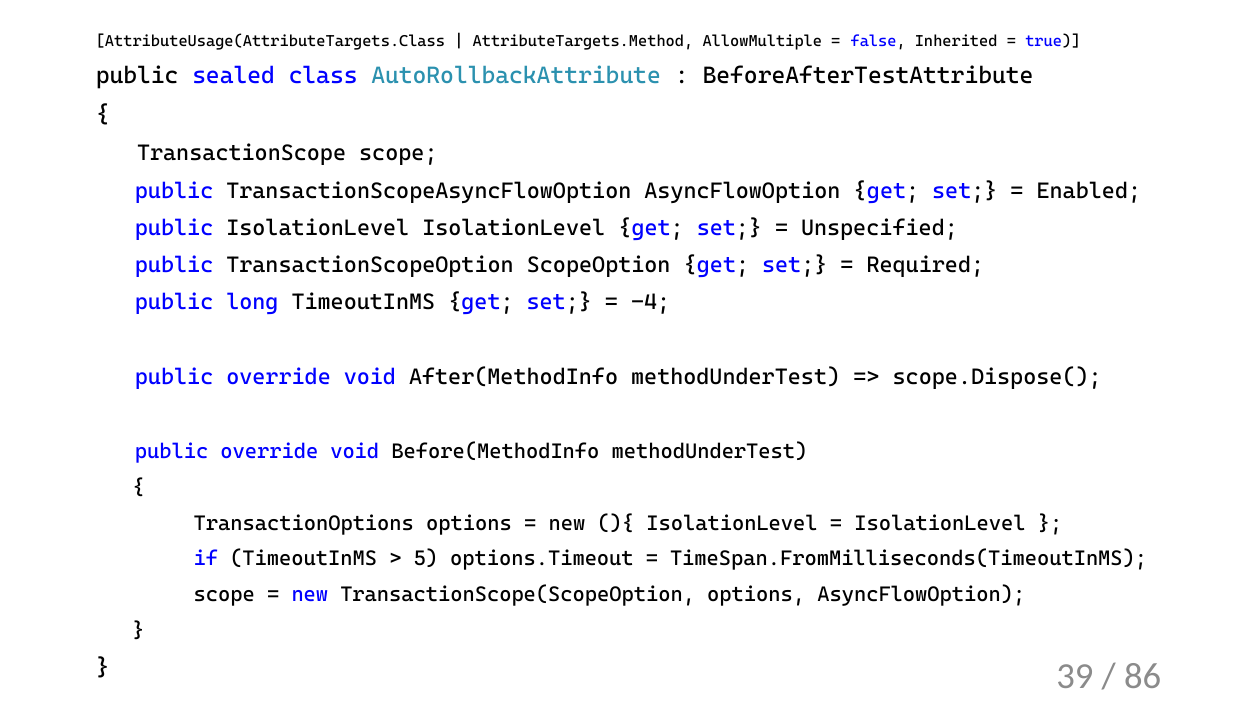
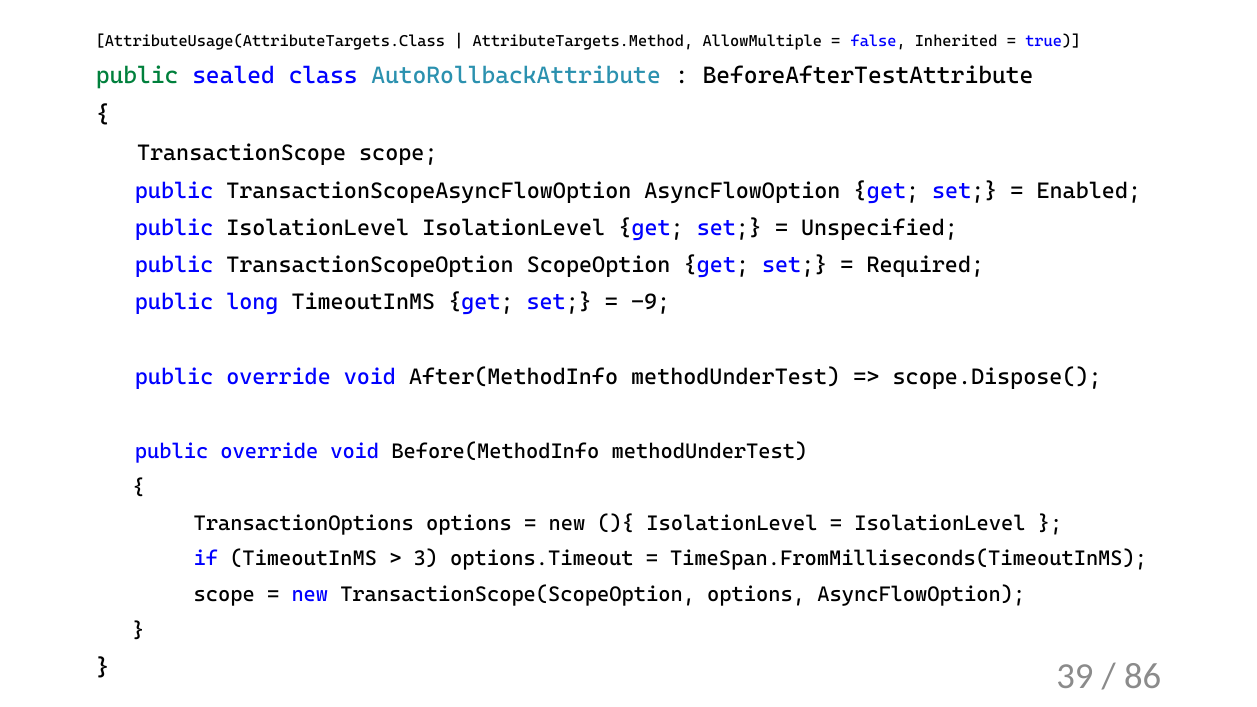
public colour: black -> green (137, 76)
-4: -4 -> -9 (651, 302)
5: 5 -> 3 (426, 559)
